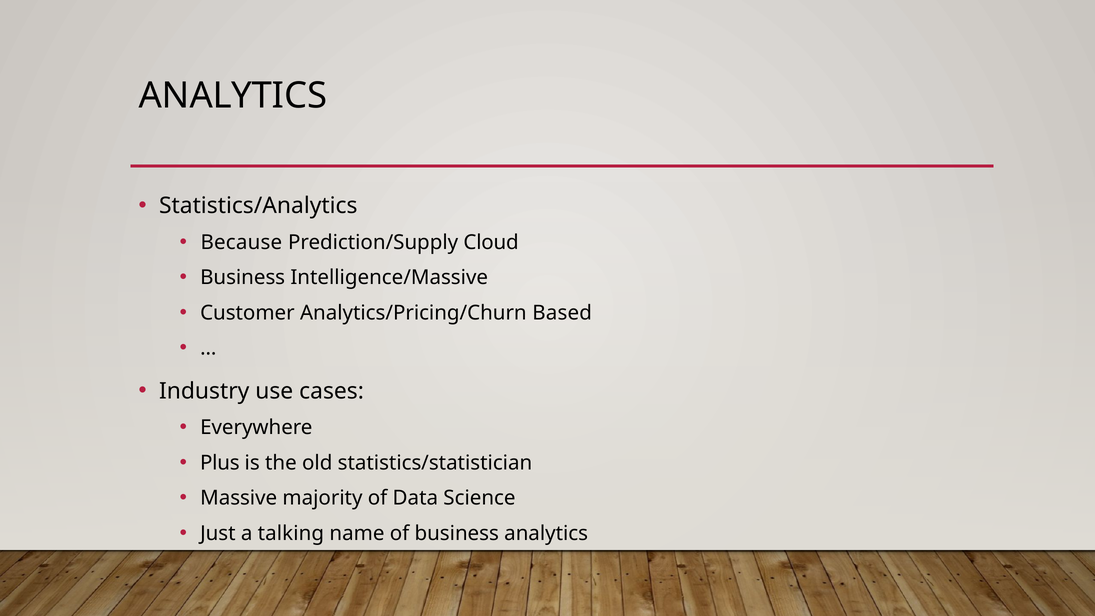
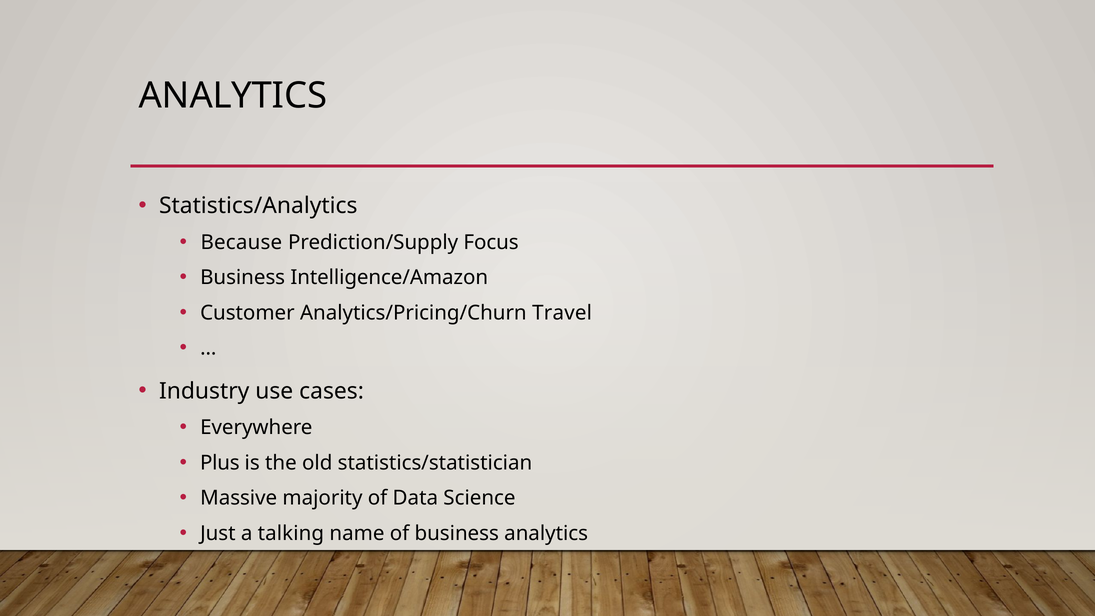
Cloud: Cloud -> Focus (491, 242)
Intelligence/Massive: Intelligence/Massive -> Intelligence/Amazon (389, 278)
Based: Based -> Travel (562, 313)
